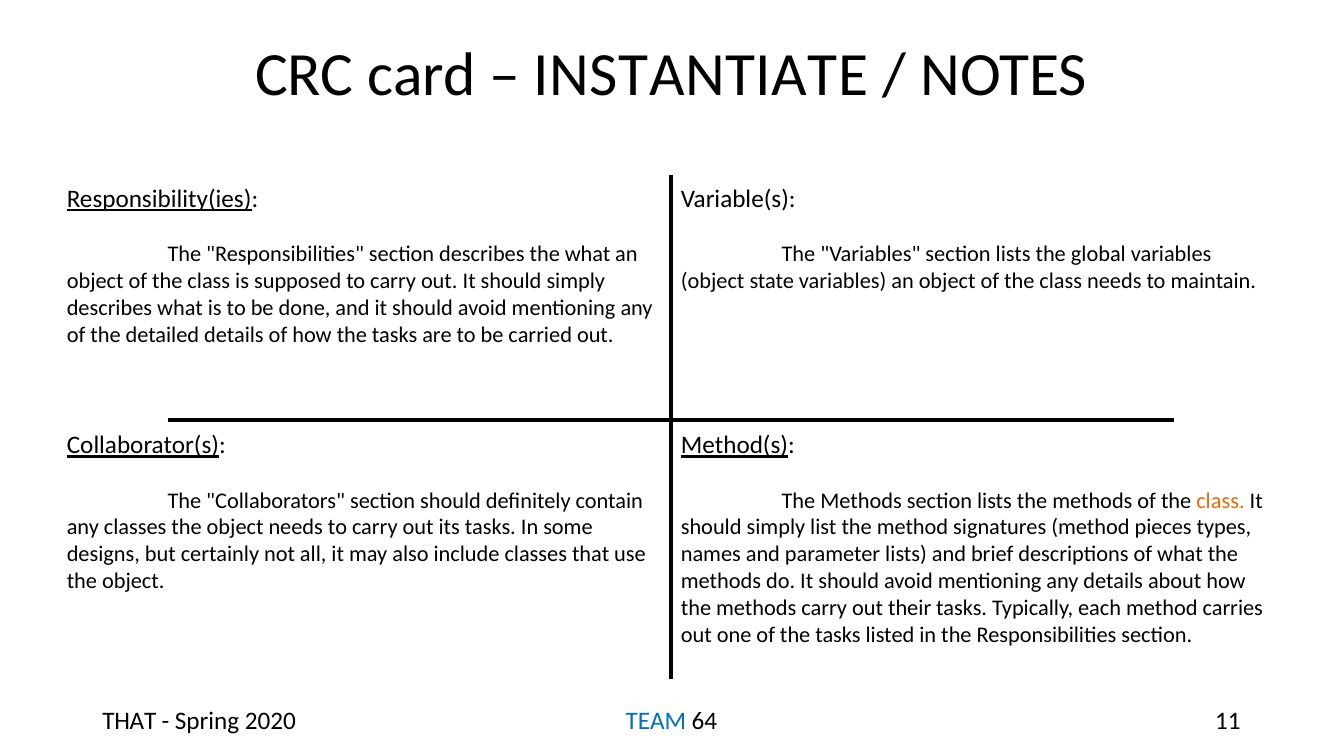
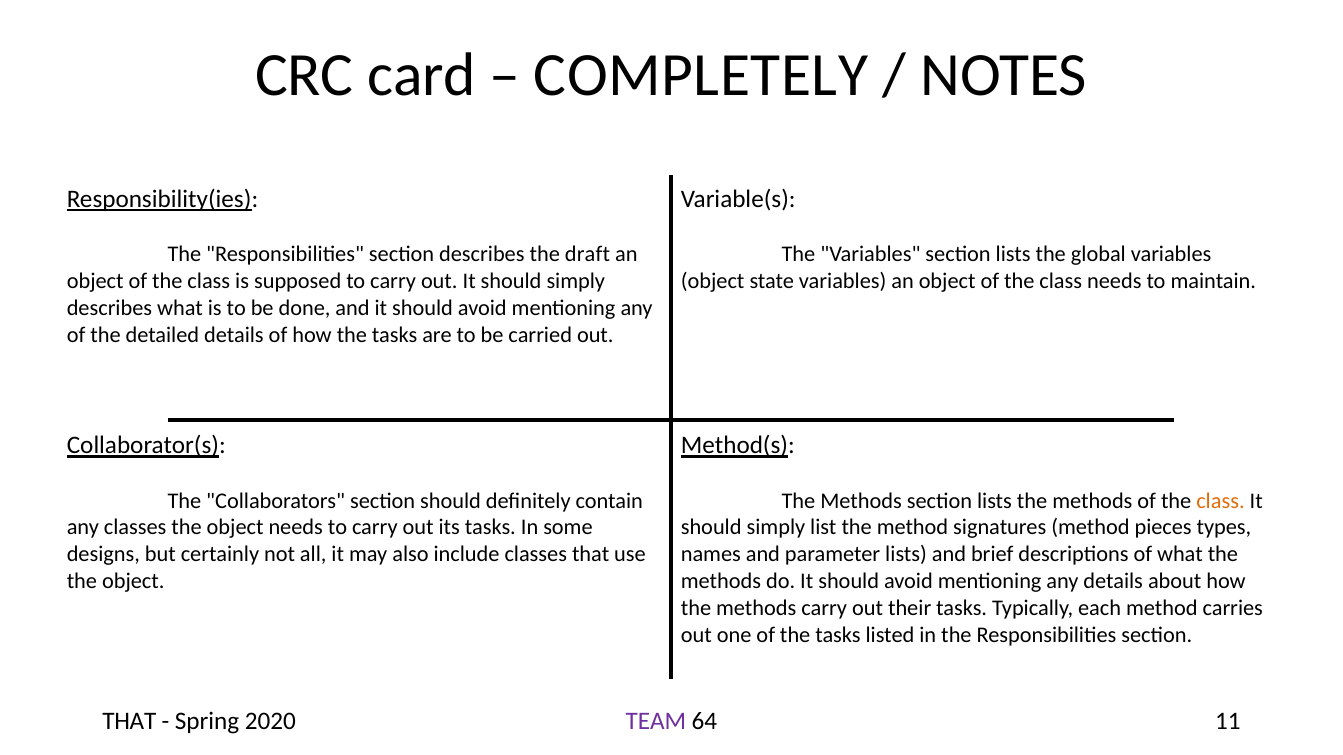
INSTANTIATE: INSTANTIATE -> COMPLETELY (701, 76)
the what: what -> draft (587, 254)
TEAM colour: blue -> purple (656, 722)
